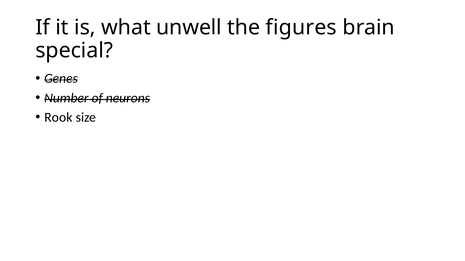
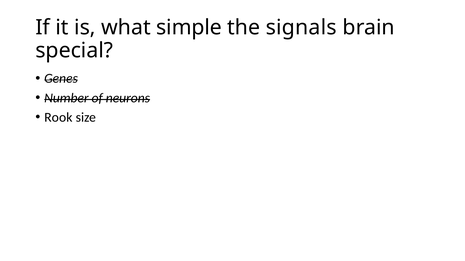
unwell: unwell -> simple (189, 28)
figures: figures -> signals (301, 28)
